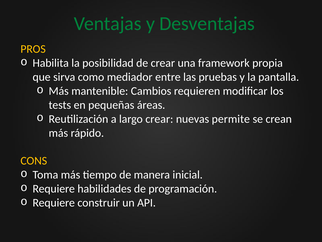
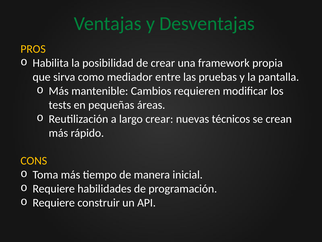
permite: permite -> técnicos (231, 119)
